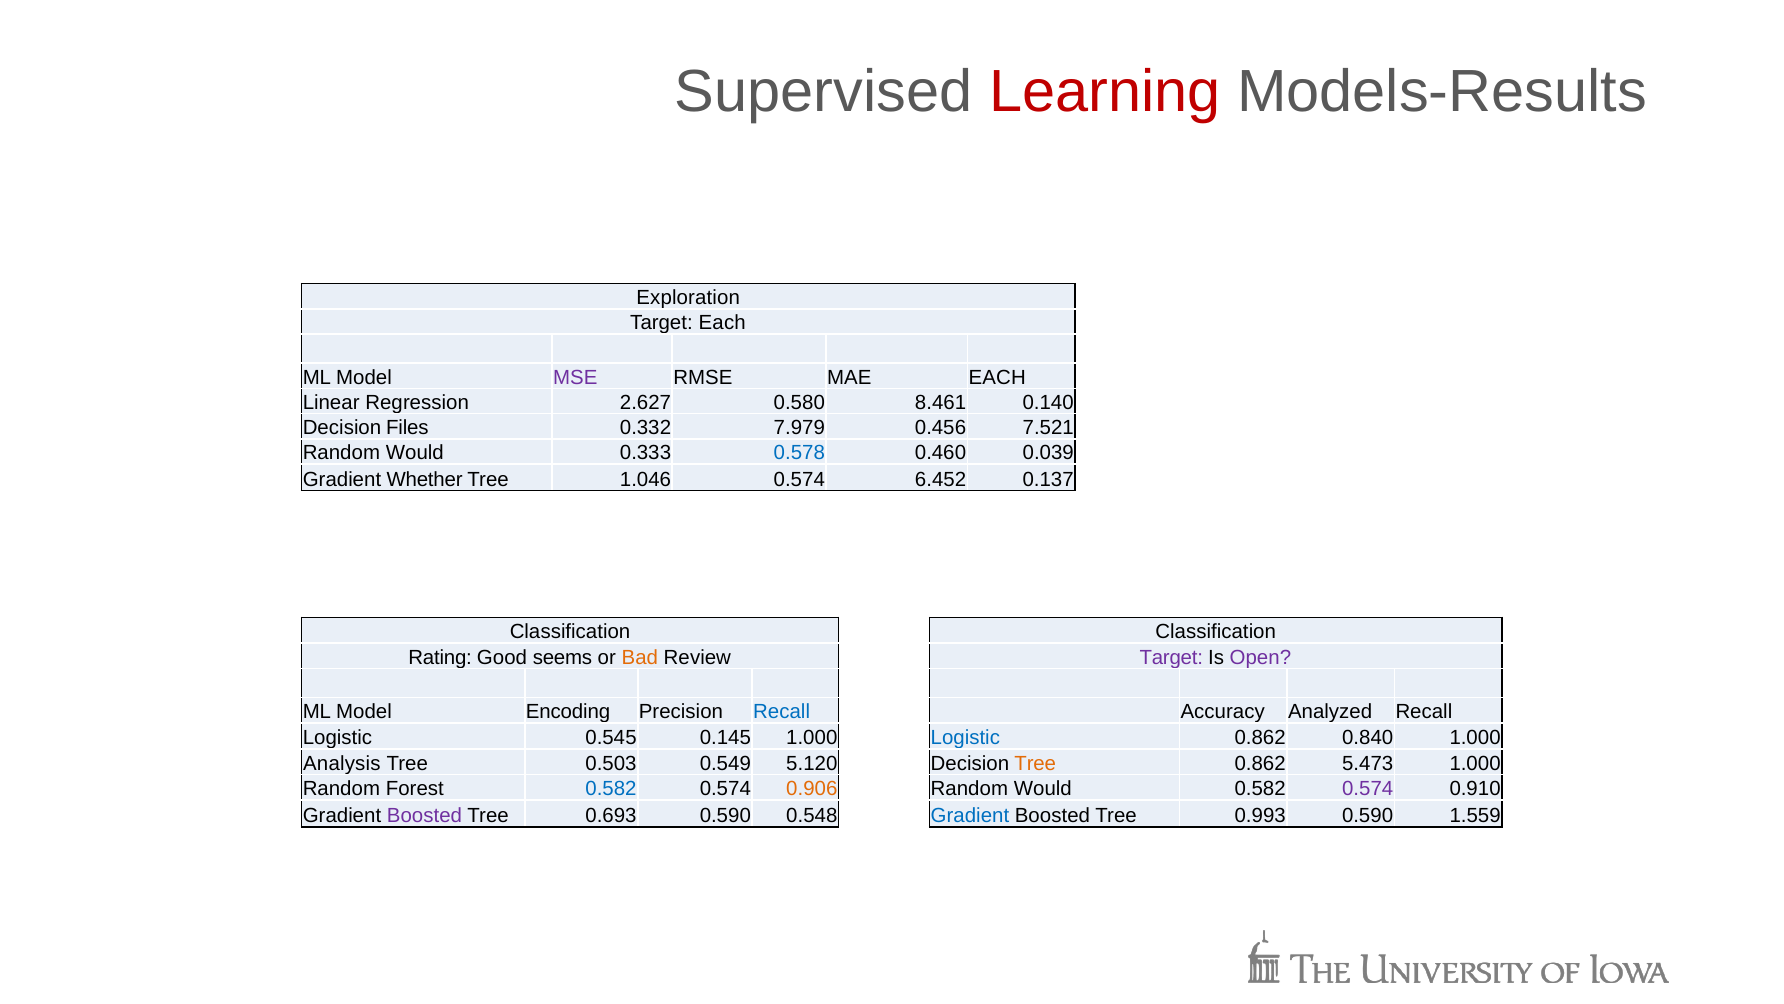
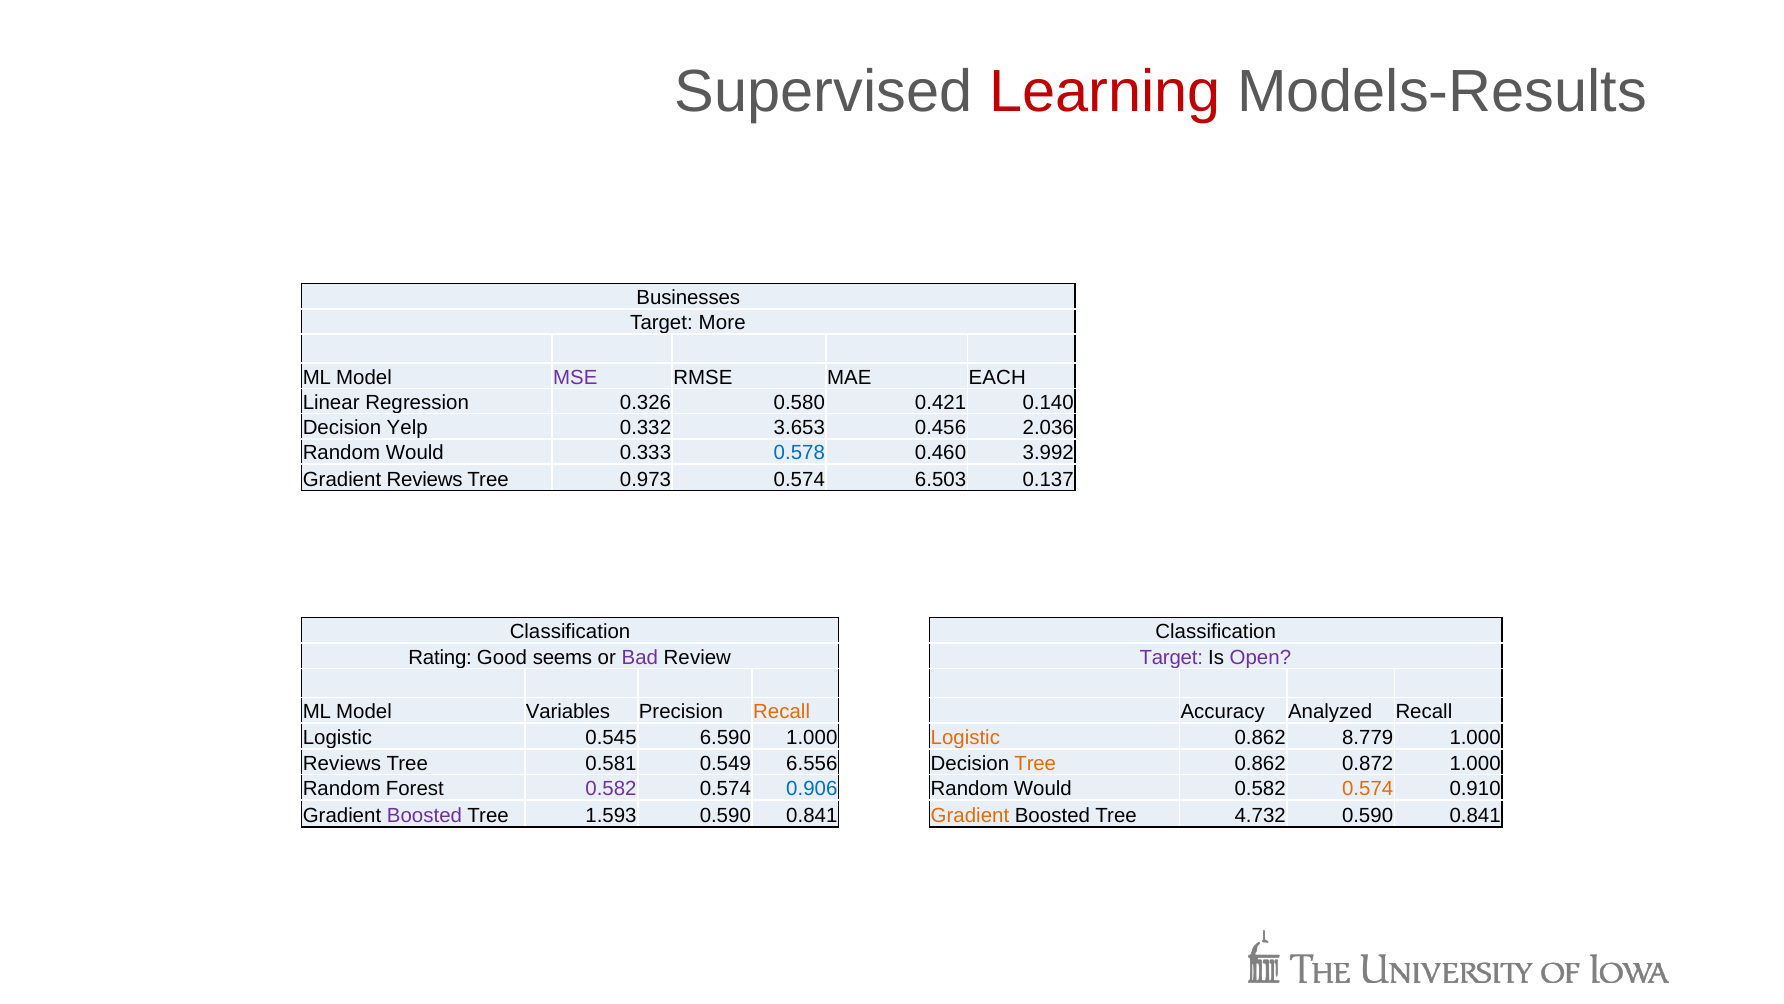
Exploration: Exploration -> Businesses (688, 298)
Target Each: Each -> More (722, 323)
2.627: 2.627 -> 0.326 (646, 402)
8.461: 8.461 -> 0.421 (941, 402)
Files: Files -> Yelp (407, 428)
7.979: 7.979 -> 3.653 (799, 428)
7.521: 7.521 -> 2.036 (1048, 428)
0.039: 0.039 -> 3.992 (1048, 453)
Gradient Whether: Whether -> Reviews (425, 479)
1.046: 1.046 -> 0.973 (646, 479)
6.452: 6.452 -> 6.503 (941, 479)
Bad colour: orange -> purple (640, 657)
Encoding: Encoding -> Variables (568, 712)
Recall colour: blue -> orange (782, 712)
0.145: 0.145 -> 6.590 (725, 737)
Logistic colour: blue -> orange (965, 737)
0.840: 0.840 -> 8.779 (1368, 737)
Analysis: Analysis -> Reviews (342, 763)
0.503: 0.503 -> 0.581 (611, 763)
5.120: 5.120 -> 6.556 (812, 763)
5.473: 5.473 -> 0.872 (1368, 763)
0.582 colour: blue -> purple (611, 789)
0.906 colour: orange -> blue (812, 789)
0.574 colour: purple -> orange (1368, 789)
0.693: 0.693 -> 1.593 (611, 815)
0.548: 0.548 -> 0.841 (812, 815)
Gradient colour: blue -> orange (970, 815)
0.993: 0.993 -> 4.732 (1260, 815)
1.559: 1.559 -> 0.841 (1475, 815)
